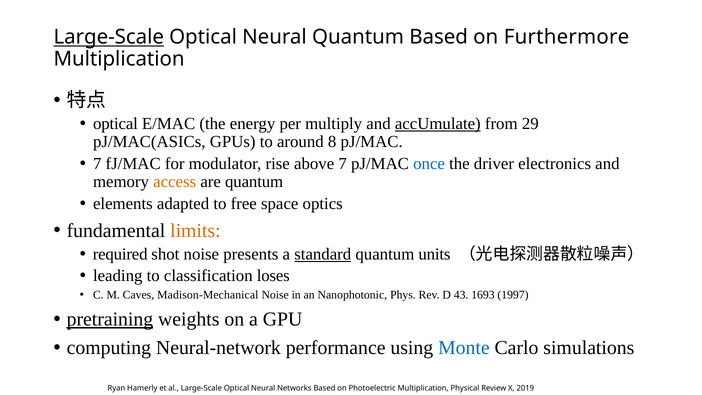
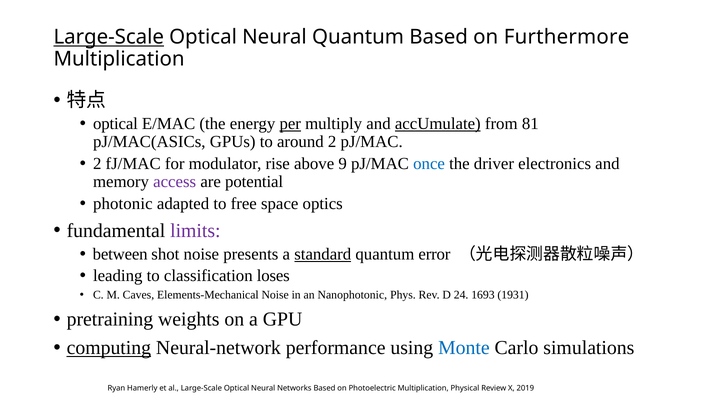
per underline: none -> present (290, 124)
29: 29 -> 81 (530, 124)
around 8: 8 -> 2 (332, 142)
7: 7 -> 2 (97, 164)
above 7: 7 -> 9 (343, 164)
access colour: orange -> purple (175, 182)
are quantum: quantum -> potential (254, 182)
elements: elements -> photonic (123, 204)
limits colour: orange -> purple (195, 231)
required: required -> between (120, 254)
units: units -> error (434, 254)
Madison-Mechanical: Madison-Mechanical -> Elements-Mechanical (208, 295)
43: 43 -> 24 (461, 295)
1997: 1997 -> 1931 (513, 295)
pretraining underline: present -> none (110, 319)
computing underline: none -> present (109, 348)
